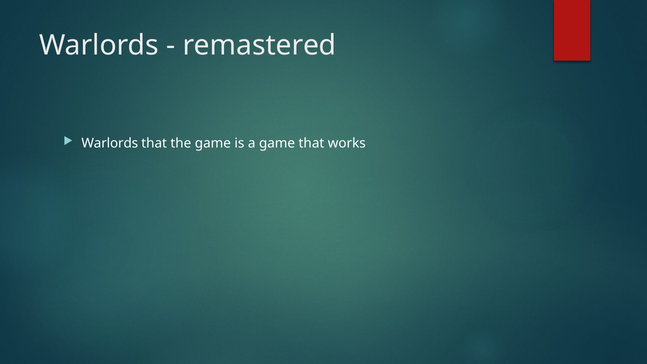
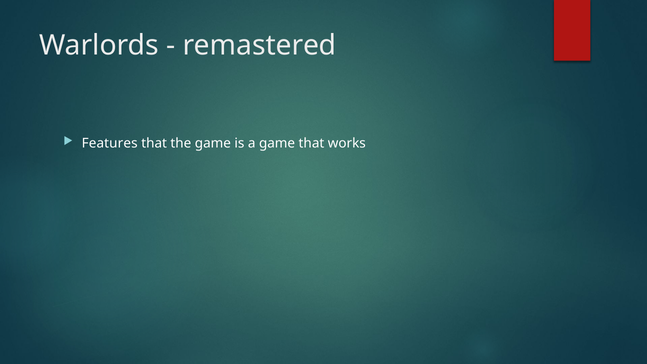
Warlords: Warlords -> Features (110, 143)
